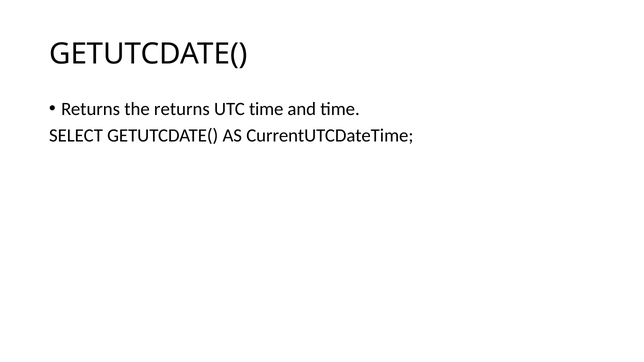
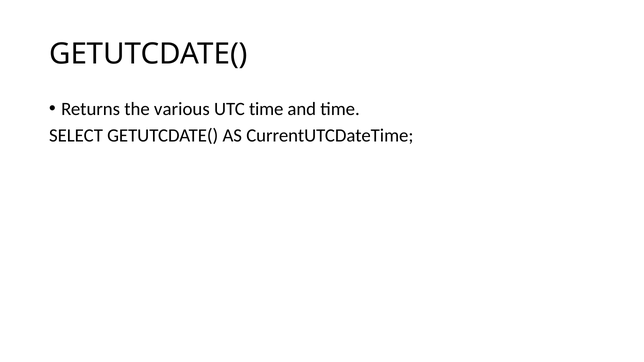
the returns: returns -> various (182, 109)
